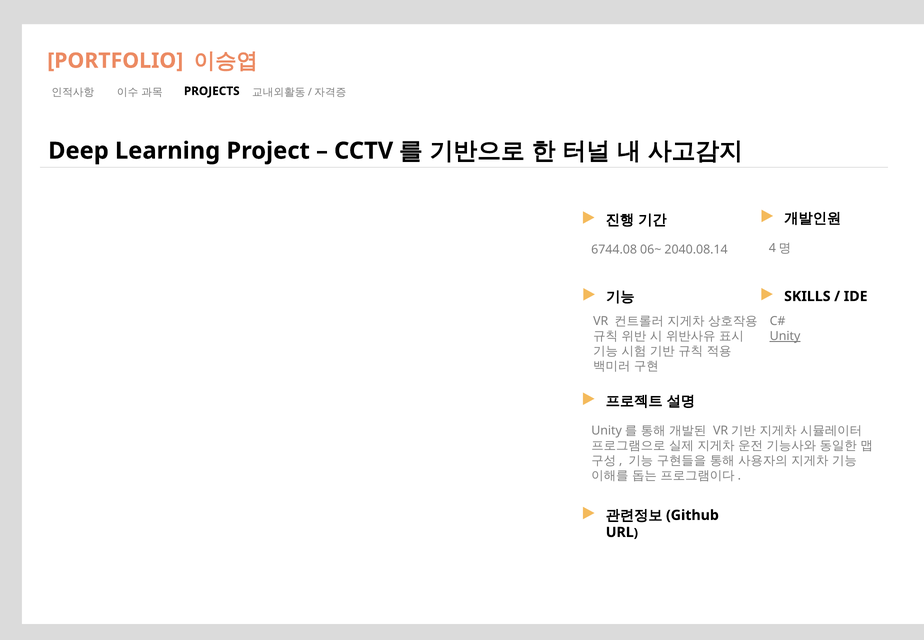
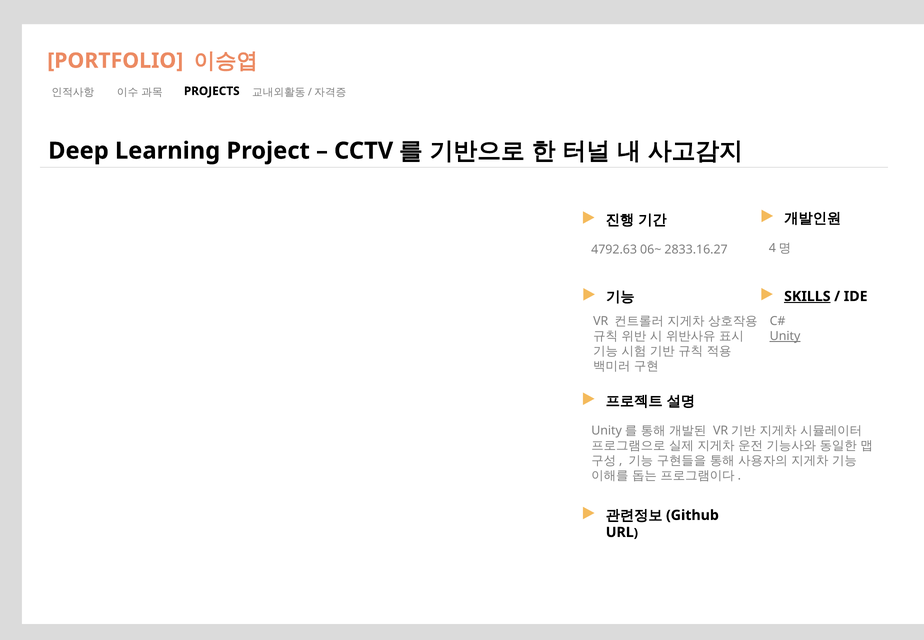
6744.08: 6744.08 -> 4792.63 (614, 249)
2040.08.14: 2040.08.14 -> 2833.16.27 (696, 249)
SKILLS underline: none -> present (807, 296)
